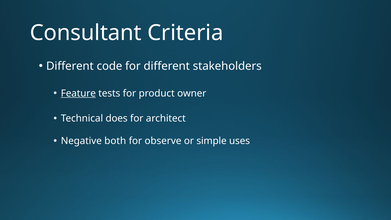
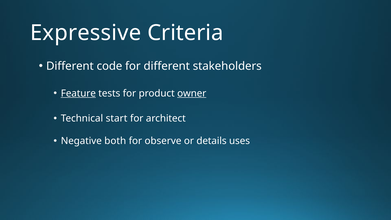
Consultant: Consultant -> Expressive (86, 33)
owner underline: none -> present (192, 93)
does: does -> start (117, 118)
simple: simple -> details (212, 141)
